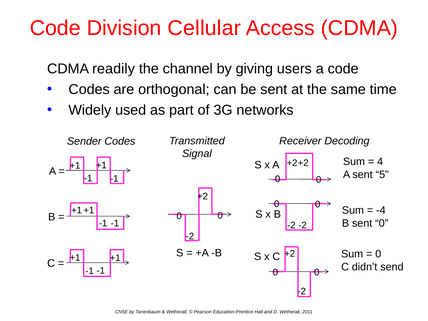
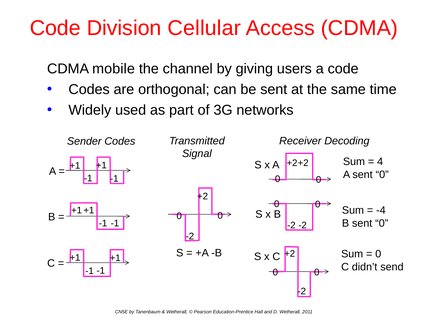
readily: readily -> mobile (114, 69)
A sent 5: 5 -> 0 (382, 175)
